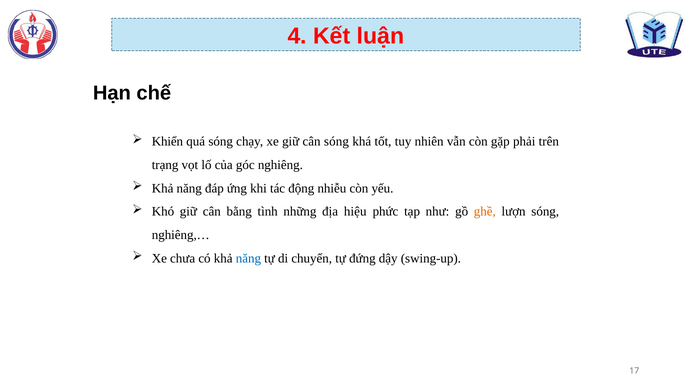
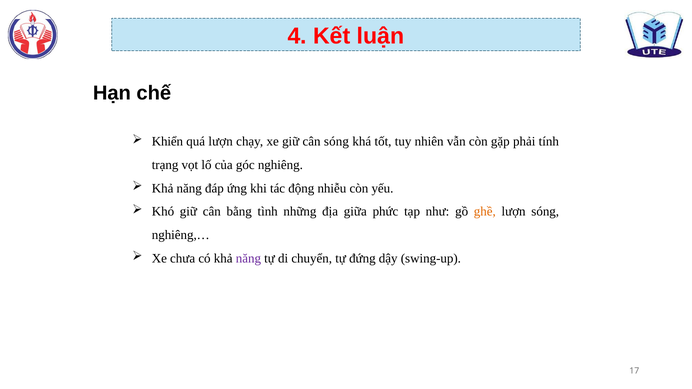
quá sóng: sóng -> lượn (221, 142)
trên: trên -> tính (549, 142)
hiệu: hiệu -> giữa (355, 212)
năng colour: blue -> purple (248, 258)
